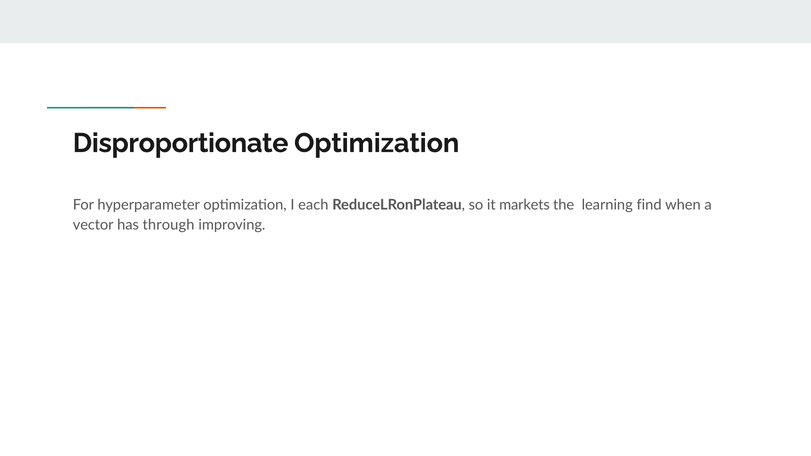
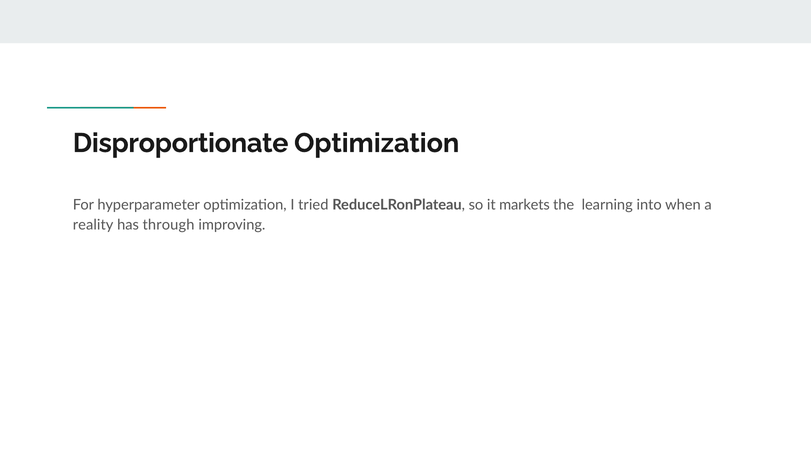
each: each -> tried (313, 205)
find: find -> into (649, 205)
vector: vector -> reality (93, 225)
